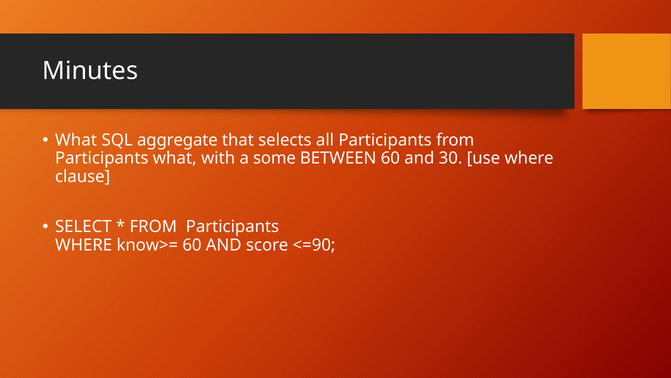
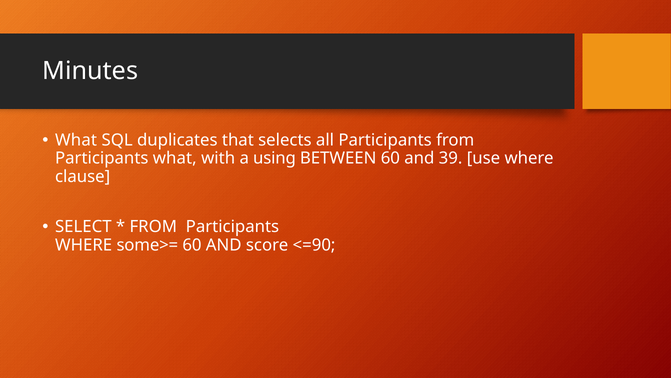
aggregate: aggregate -> duplicates (177, 140)
some: some -> using (274, 158)
30: 30 -> 39 (451, 158)
know>=: know>= -> some>= (147, 245)
